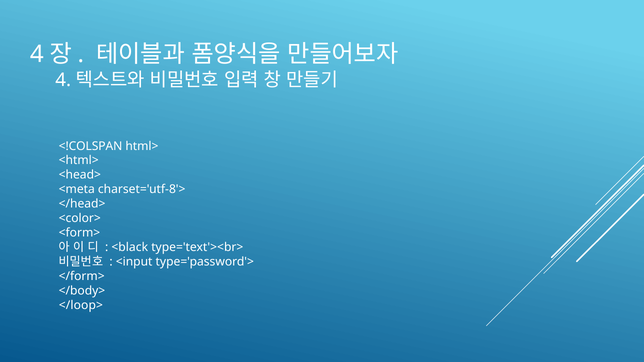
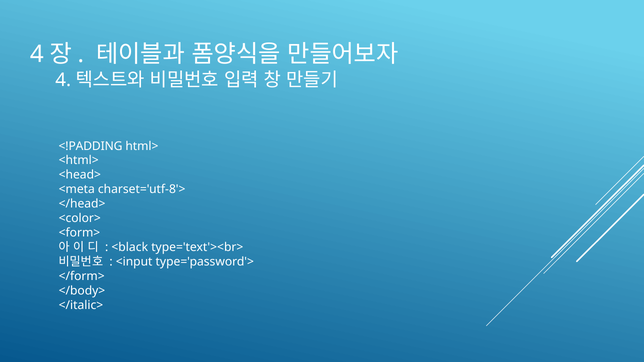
<!COLSPAN: <!COLSPAN -> <!PADDING (91, 146)
</loop>: </loop> -> </italic> (81, 306)
